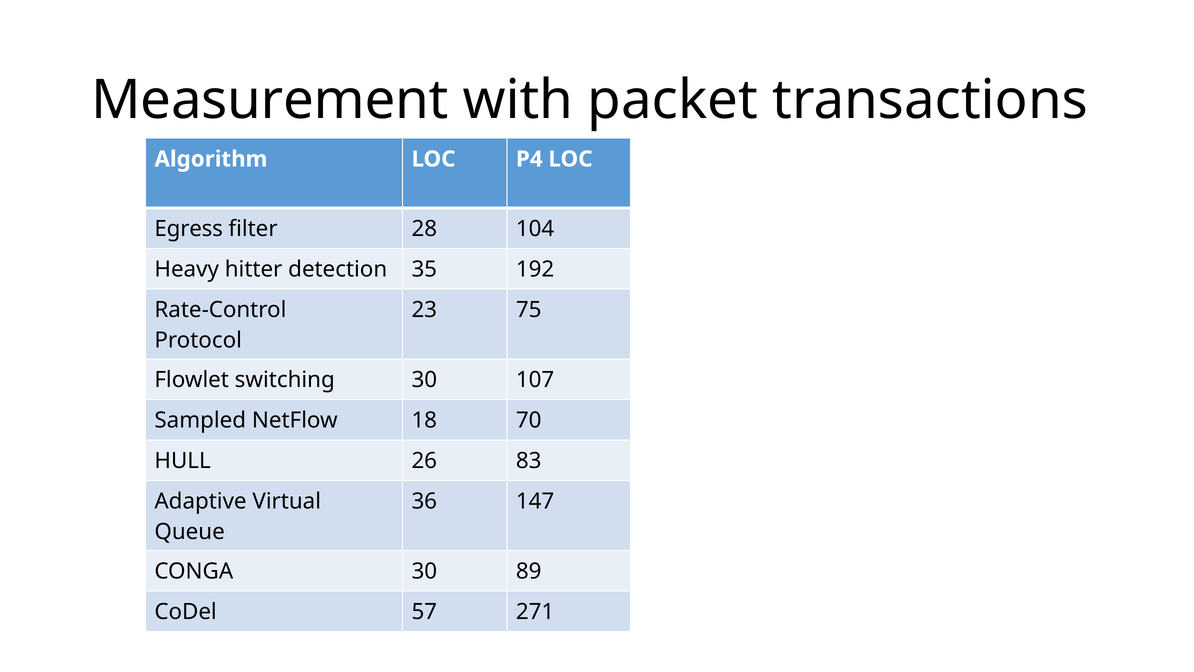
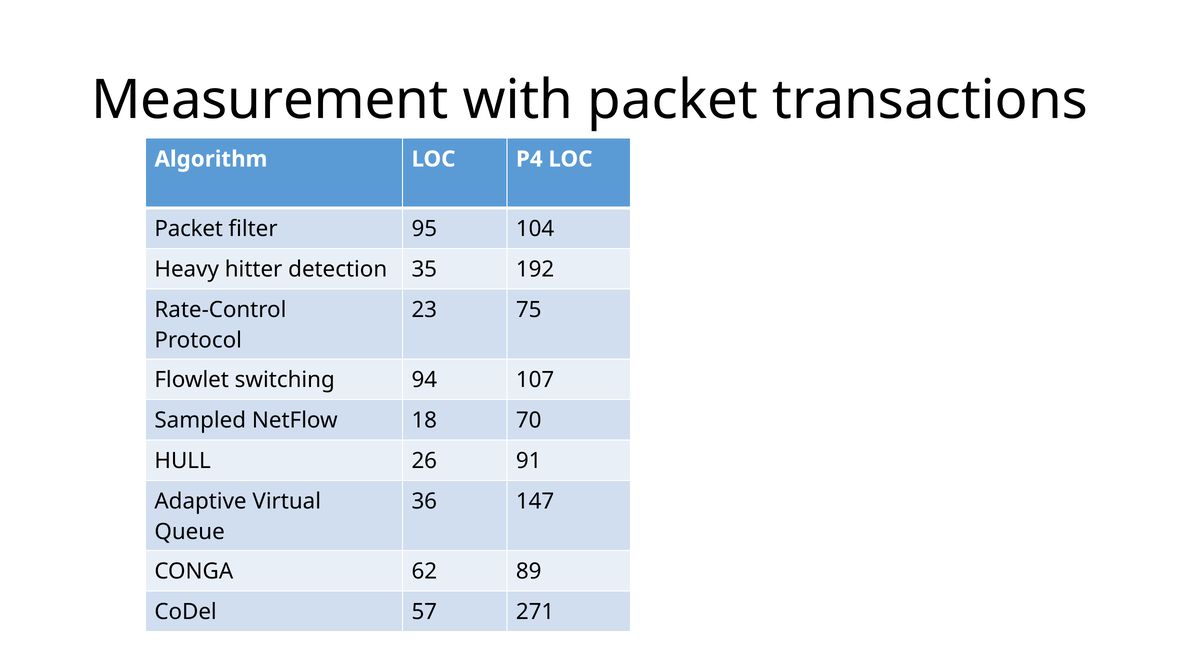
Egress: Egress -> Packet (189, 229)
28: 28 -> 95 (424, 229)
switching 30: 30 -> 94 (424, 380)
83: 83 -> 91 (529, 461)
CONGA 30: 30 -> 62 (424, 571)
